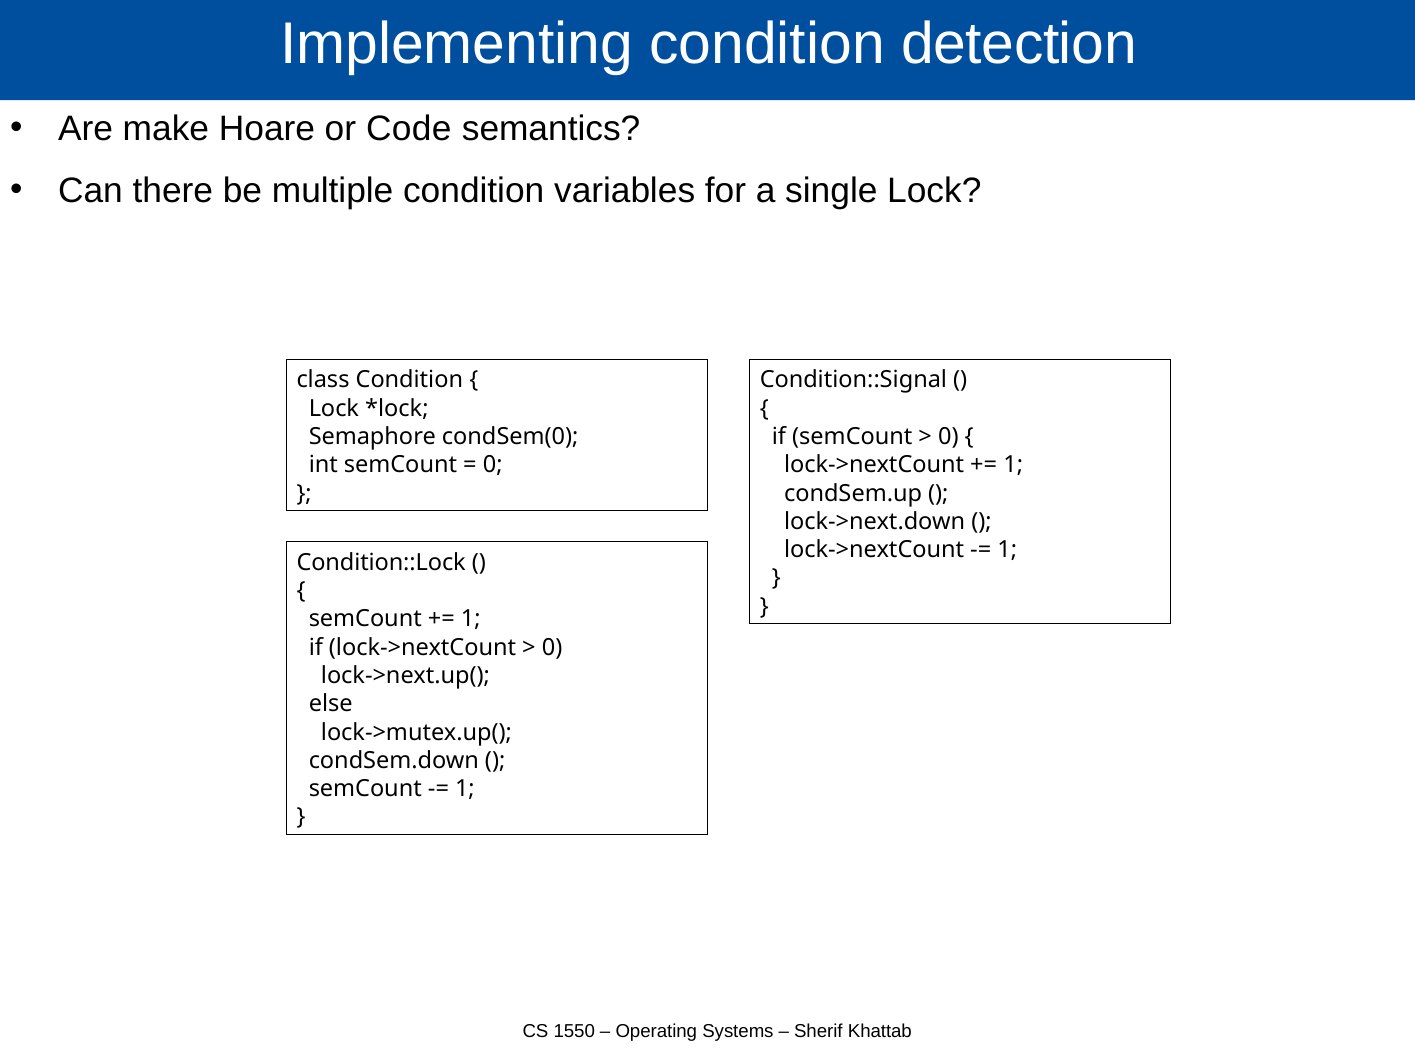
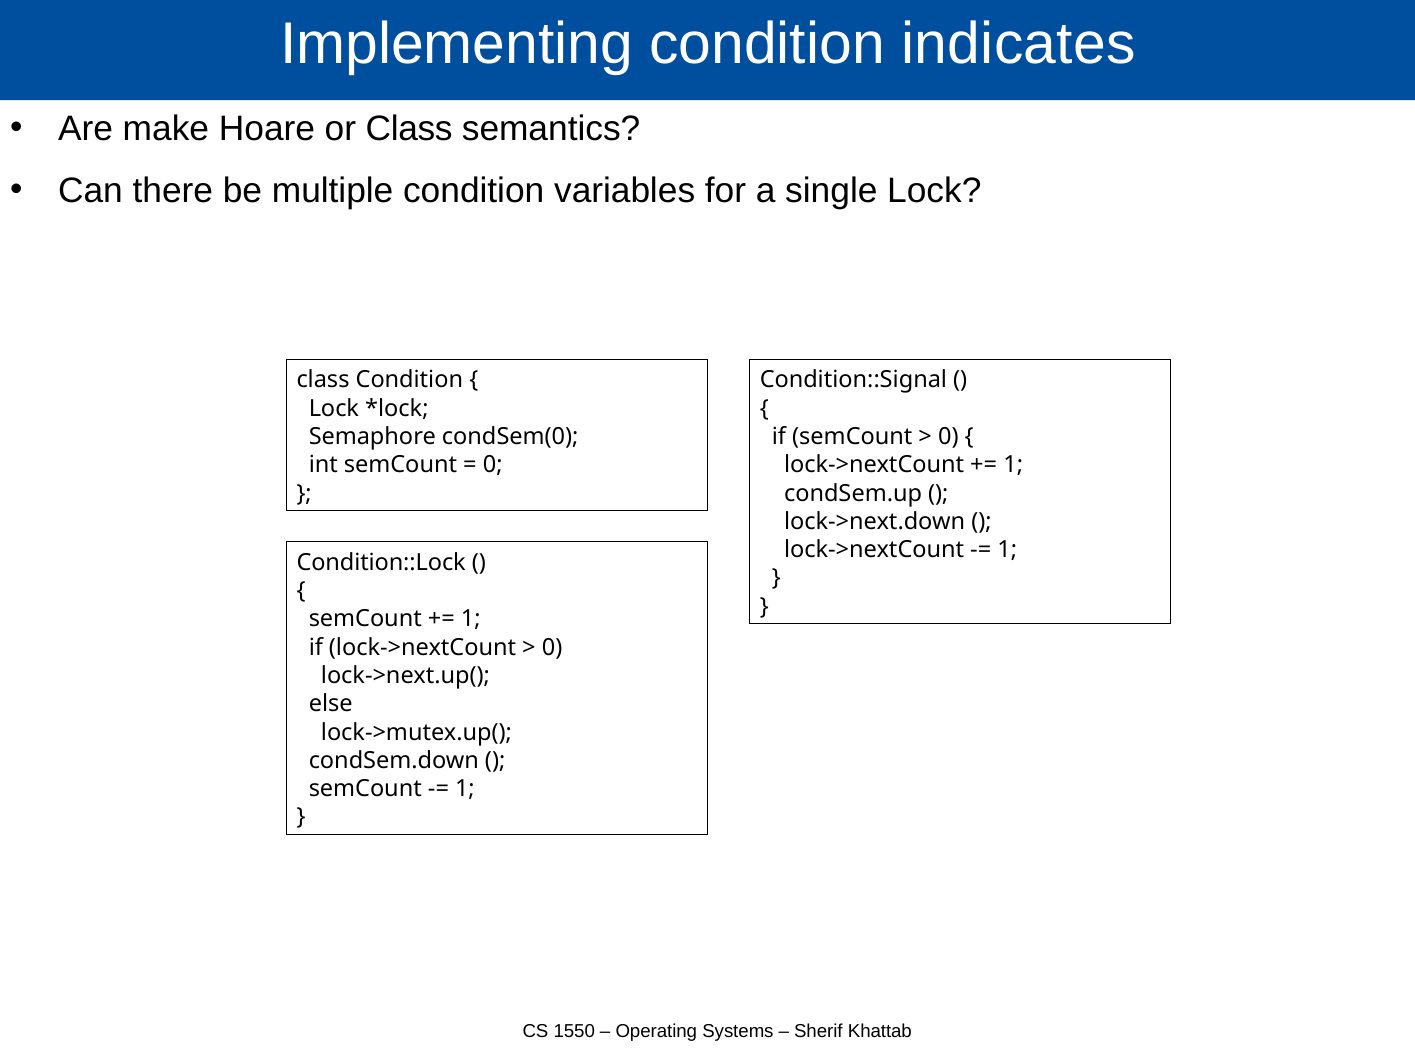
detection: detection -> indicates (1019, 44)
or Code: Code -> Class (409, 129)
